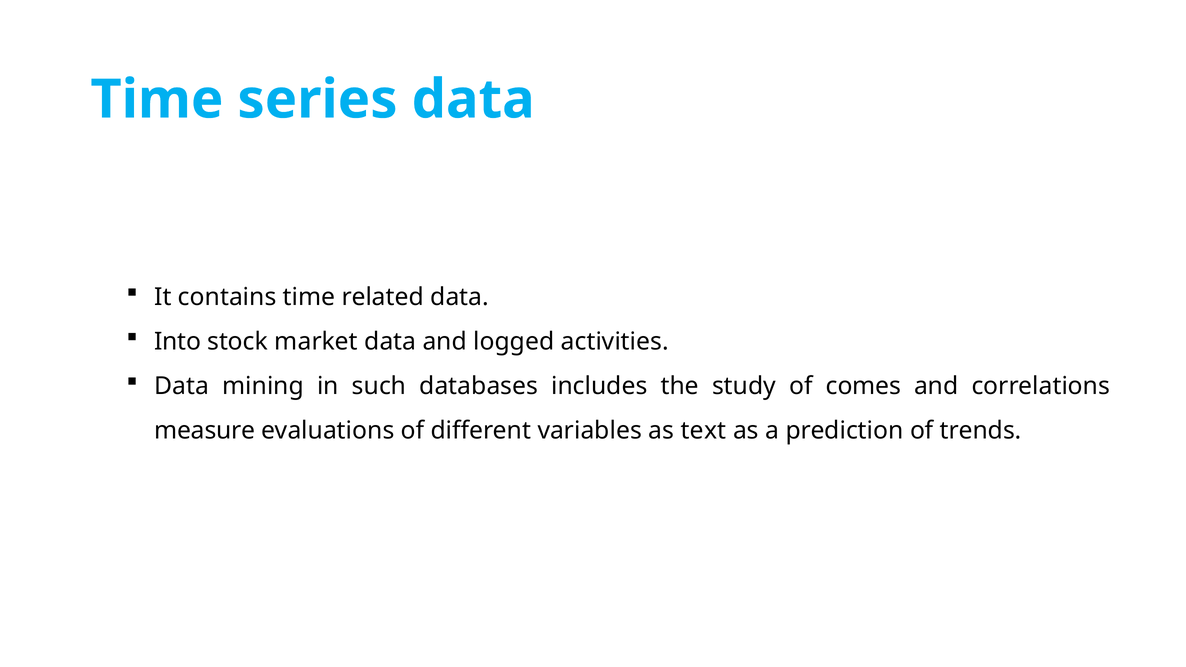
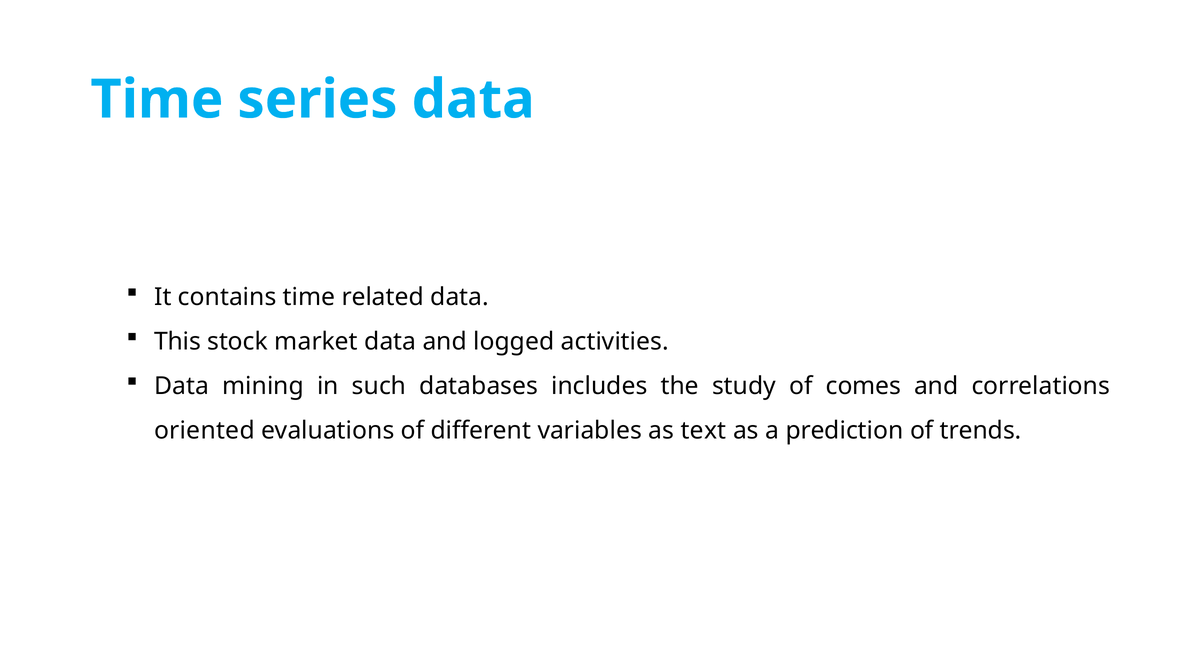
Into: Into -> This (178, 342)
measure: measure -> oriented (204, 431)
